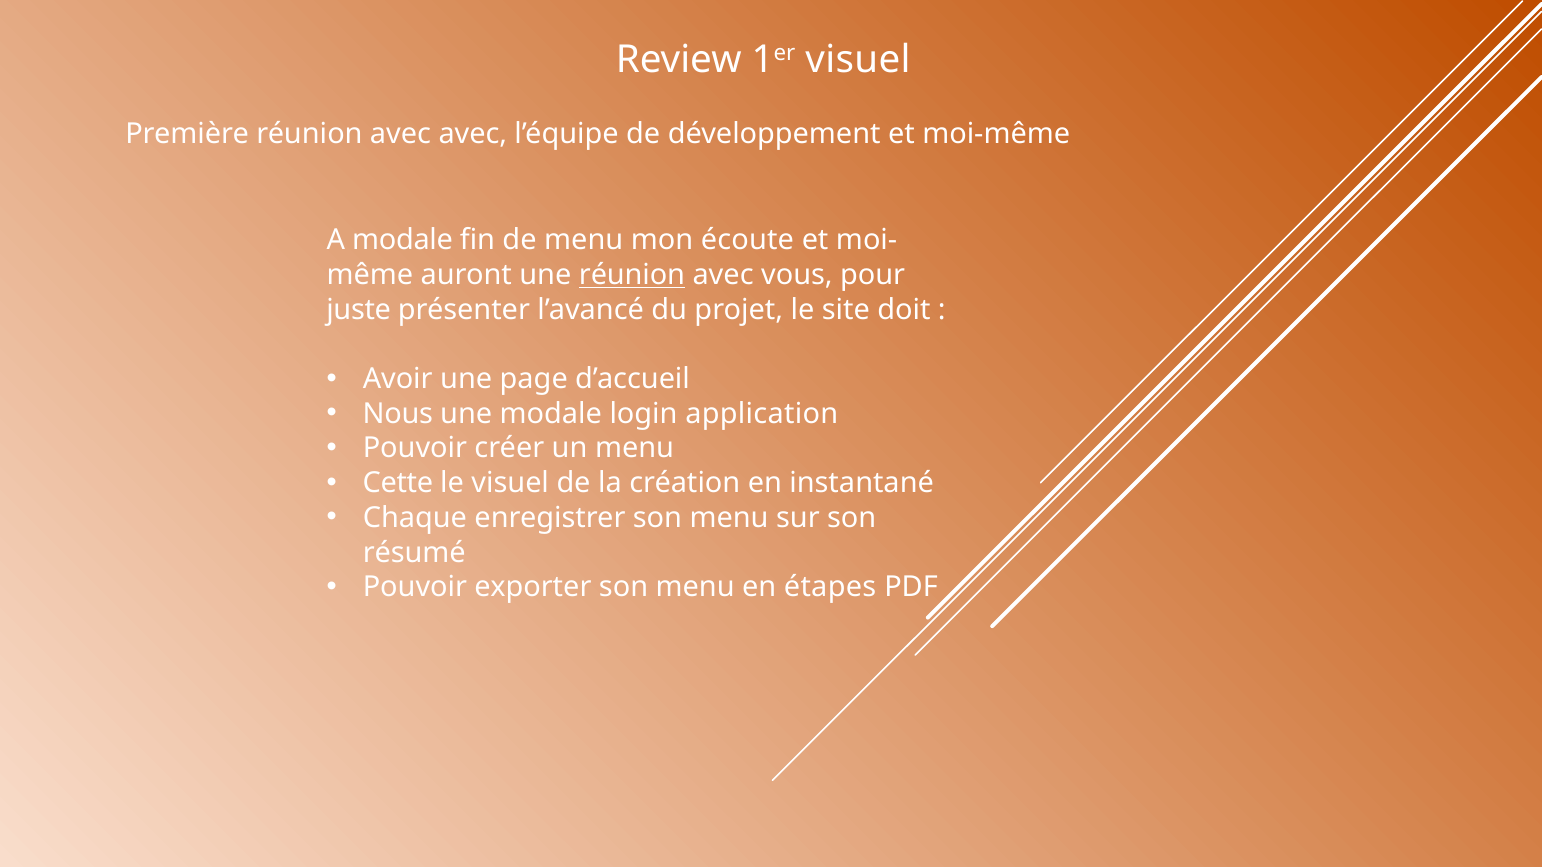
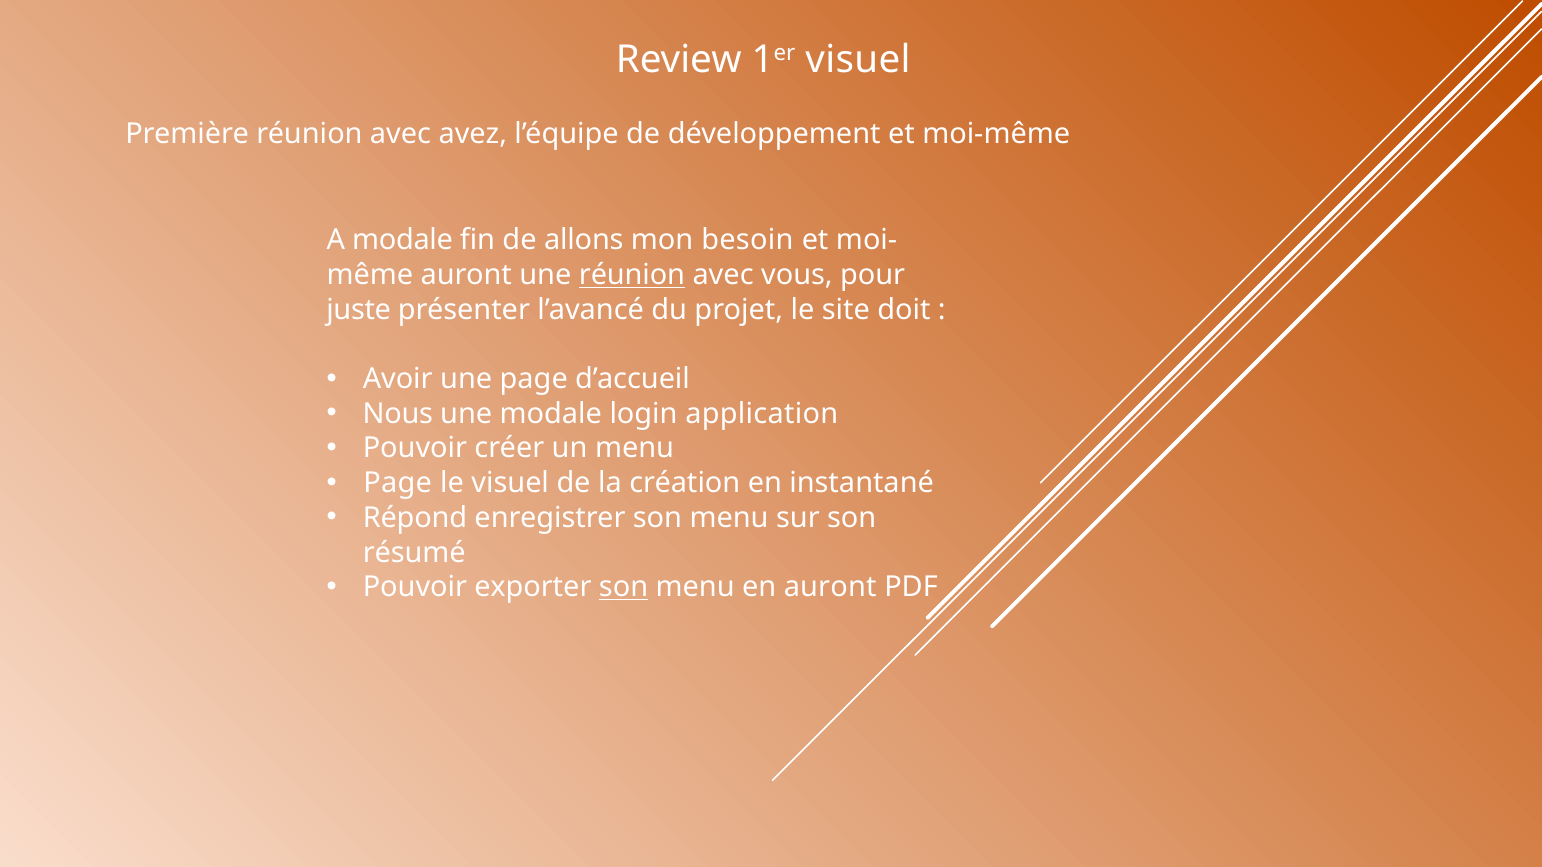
avec avec: avec -> avez (473, 134)
de menu: menu -> allons (584, 240)
écoute: écoute -> besoin (747, 240)
Cette: Cette -> Page (398, 483)
Chaque: Chaque -> Répond (415, 518)
son underline: none -> present (624, 587)
en étapes: étapes -> auront (830, 587)
